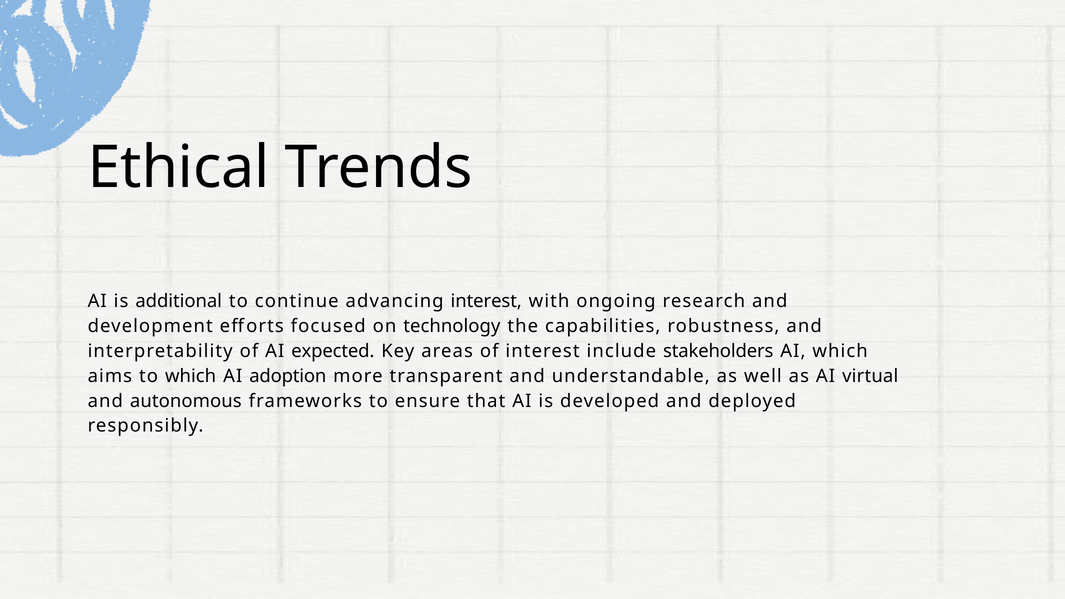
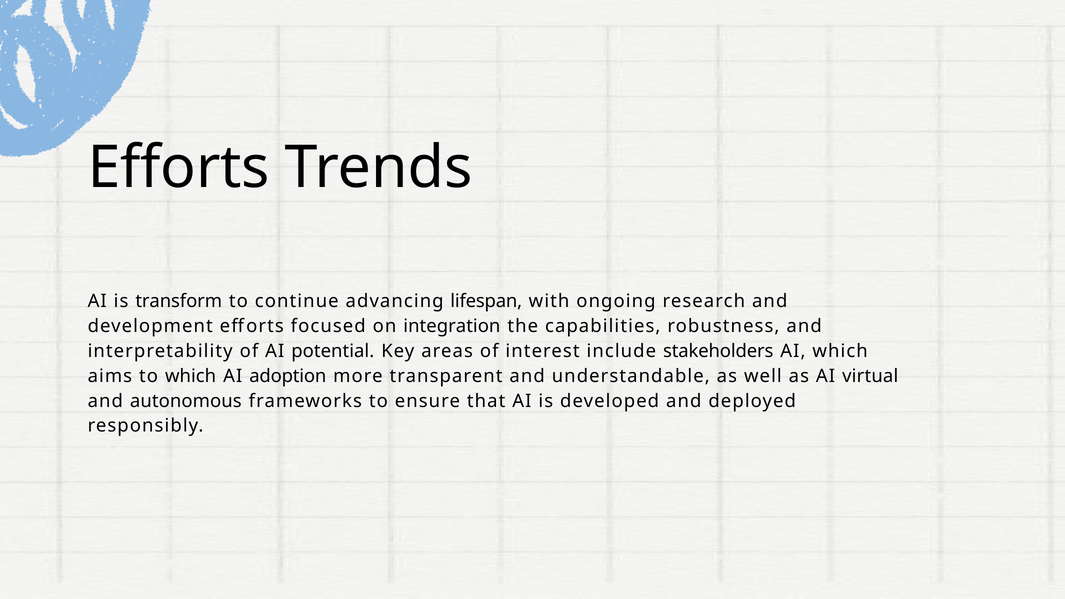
Ethical: Ethical -> Efforts (179, 168)
additional: additional -> transform (179, 301)
advancing interest: interest -> lifespan (486, 301)
technology: technology -> integration (452, 326)
expected: expected -> potential (333, 351)
